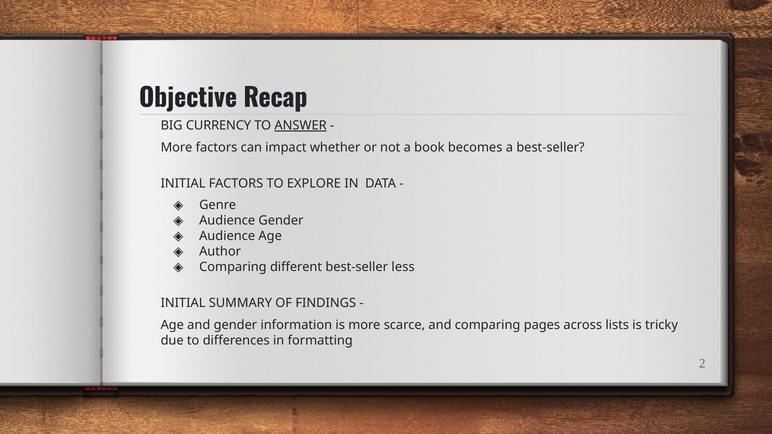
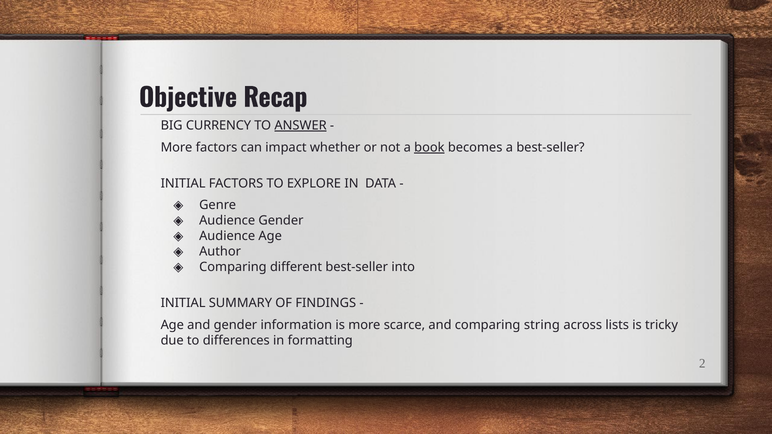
book underline: none -> present (429, 147)
less: less -> into (403, 267)
pages: pages -> string (542, 325)
